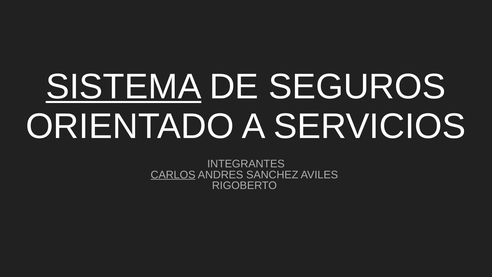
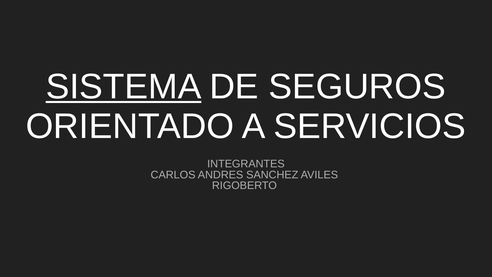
CARLOS underline: present -> none (173, 175)
